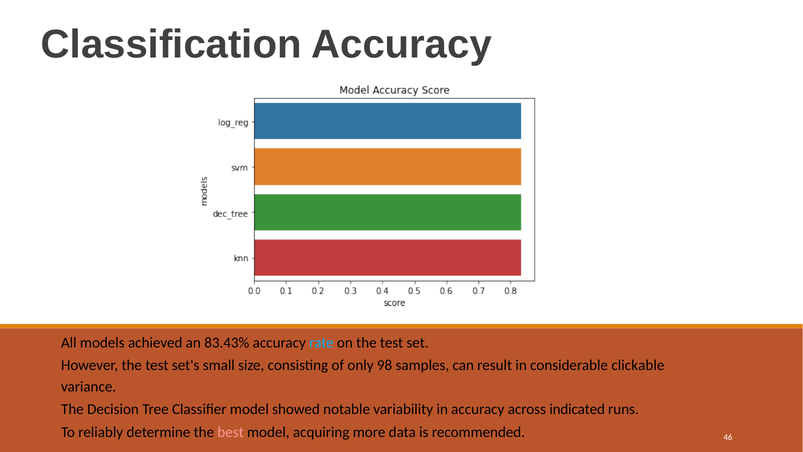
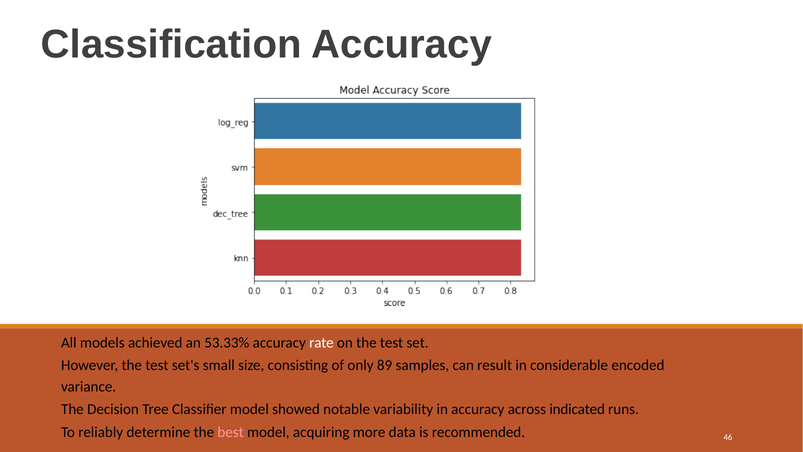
83.43%: 83.43% -> 53.33% (227, 342)
rate colour: light blue -> white (321, 342)
98: 98 -> 89 (385, 365)
clickable: clickable -> encoded (638, 365)
